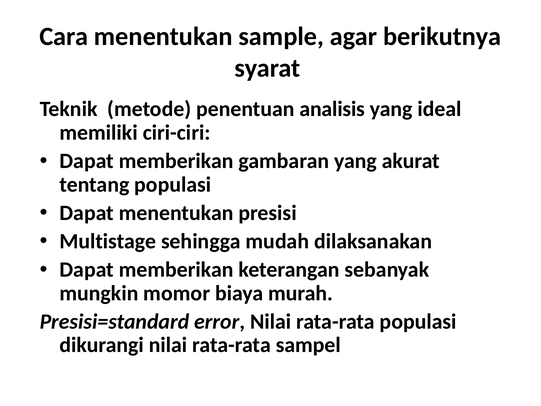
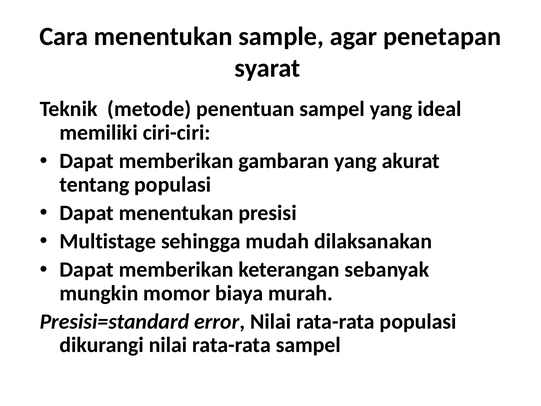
berikutnya: berikutnya -> penetapan (442, 37)
penentuan analisis: analisis -> sampel (332, 109)
